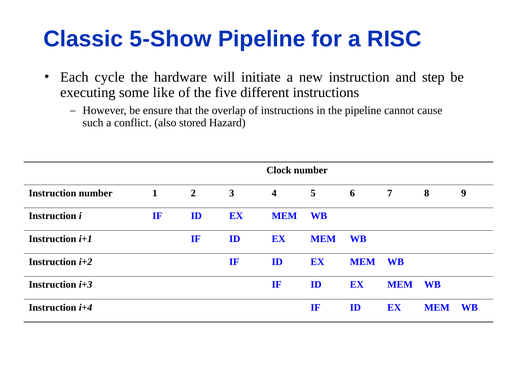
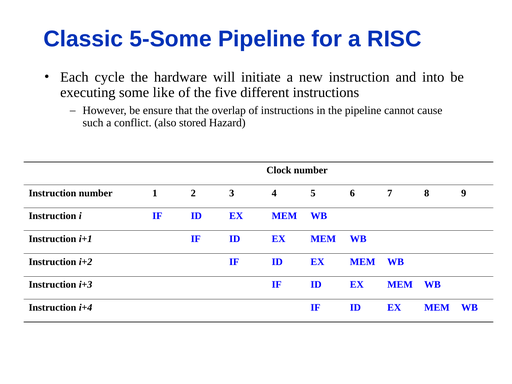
5-Show: 5-Show -> 5-Some (171, 39)
step: step -> into (433, 77)
